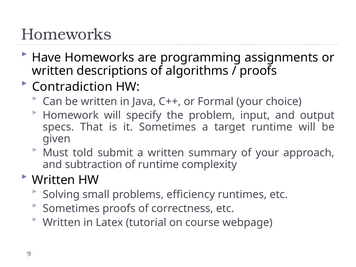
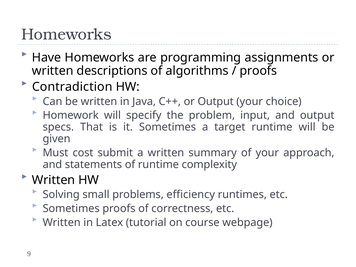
or Formal: Formal -> Output (216, 101)
told: told -> cost (83, 153)
subtraction: subtraction -> statements (93, 165)
